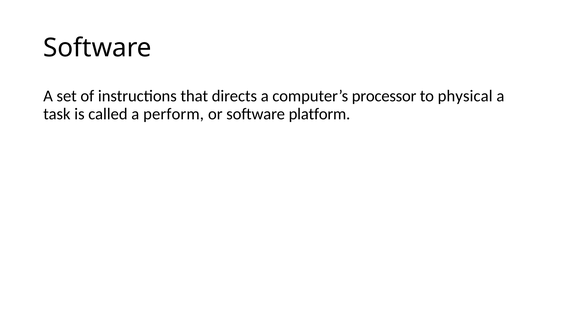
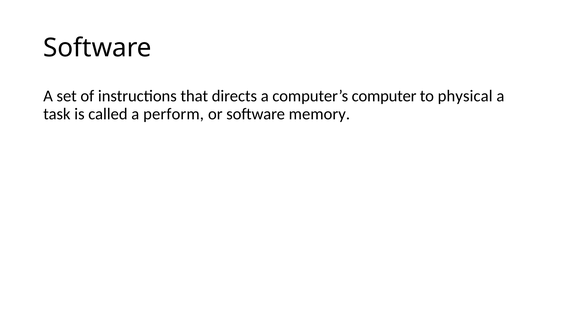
processor: processor -> computer (384, 96)
platform: platform -> memory (319, 114)
